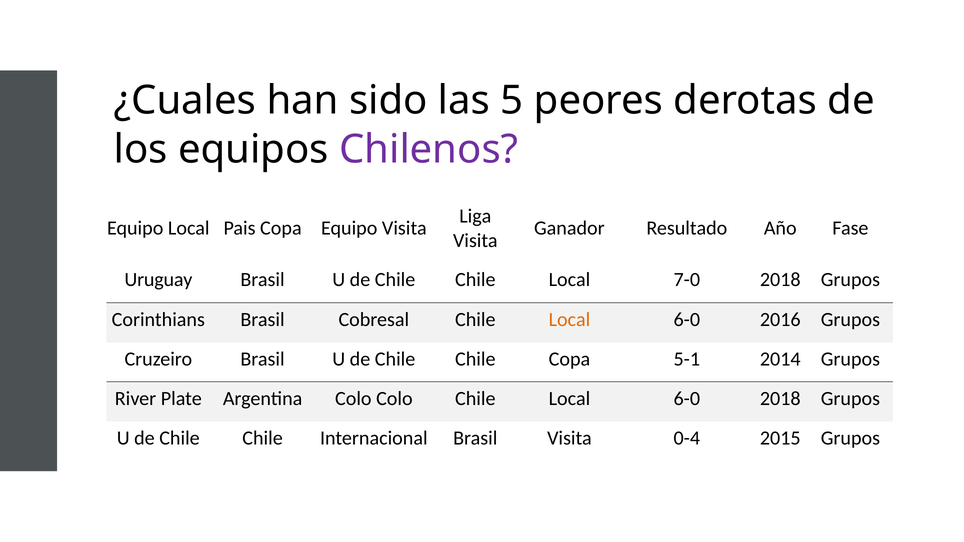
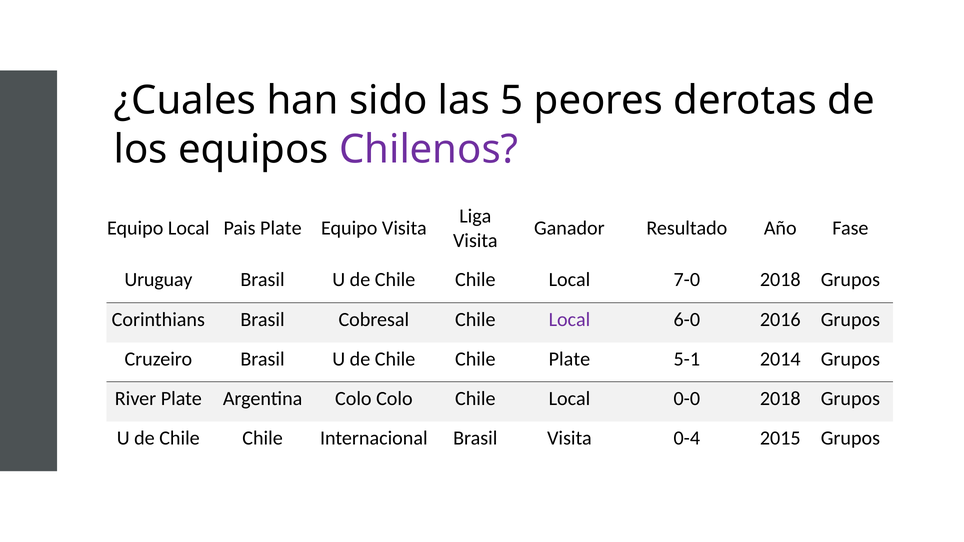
Pais Copa: Copa -> Plate (281, 228)
Local colour: orange -> purple (569, 320)
Chile Copa: Copa -> Plate (569, 359)
Colo Chile Local 6-0: 6-0 -> 0-0 (687, 399)
